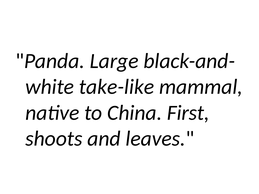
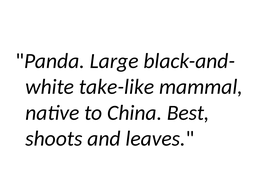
First: First -> Best (188, 113)
